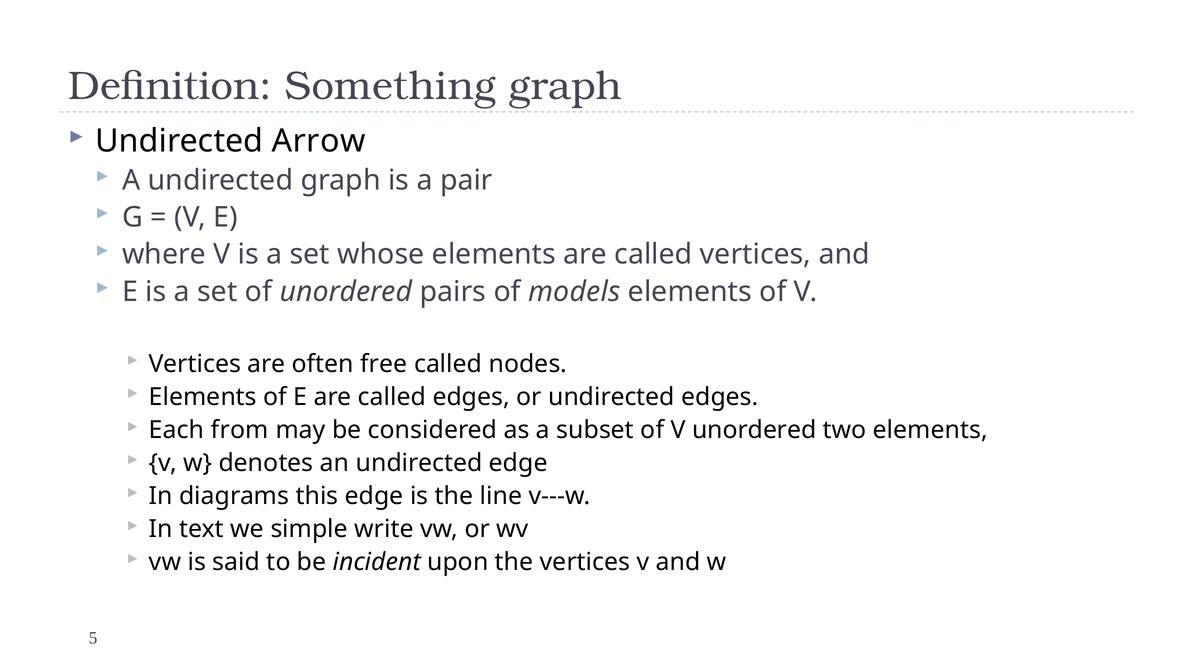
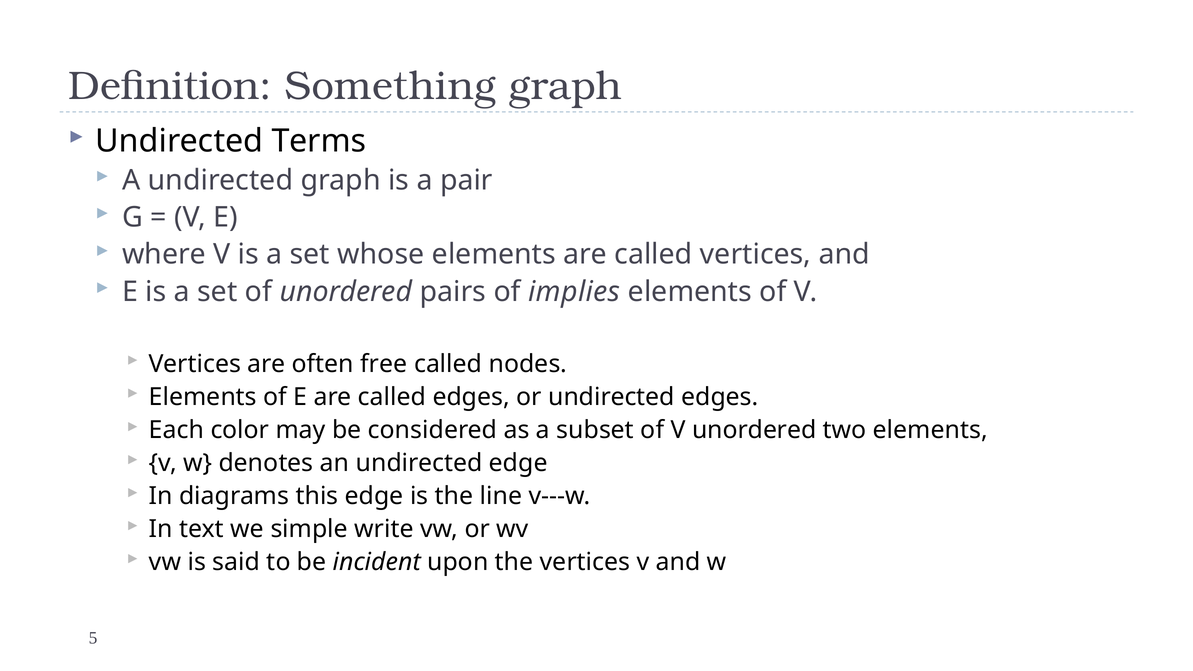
Arrow: Arrow -> Terms (319, 141)
models: models -> implies (574, 292)
from: from -> color (240, 430)
